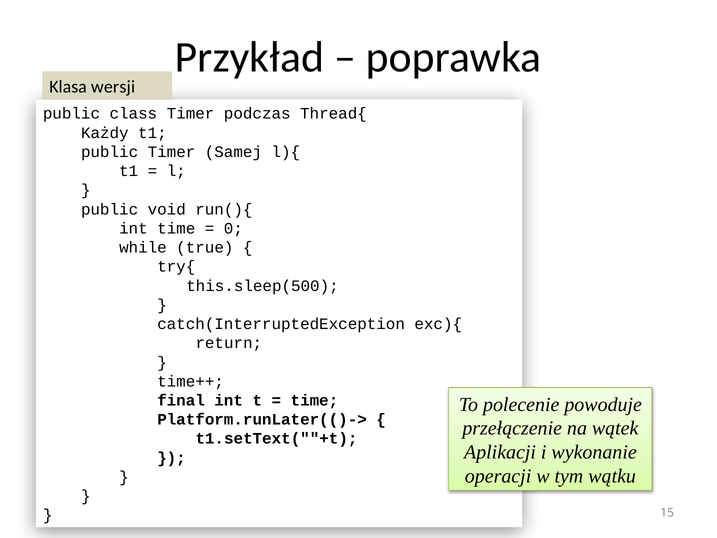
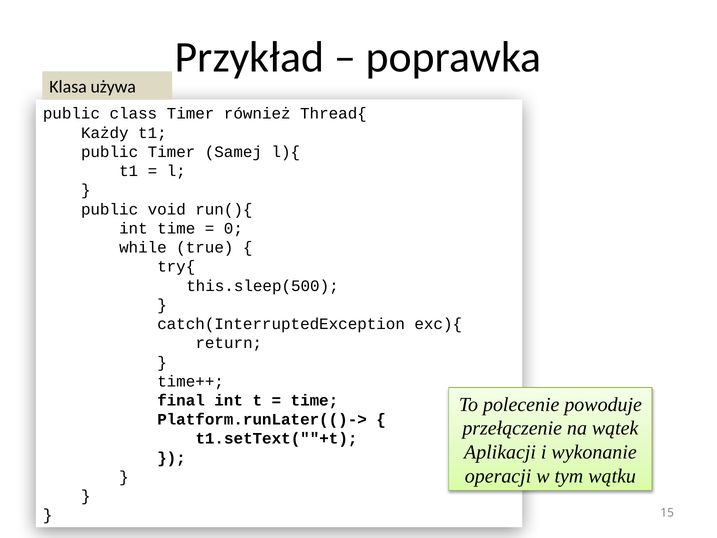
wersji: wersji -> używa (113, 87)
podczas: podczas -> również (257, 114)
